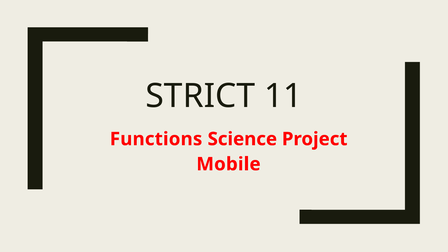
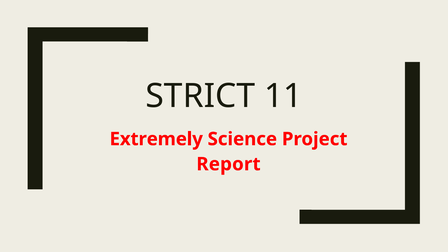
Functions: Functions -> Extremely (156, 139)
Mobile: Mobile -> Report (228, 164)
